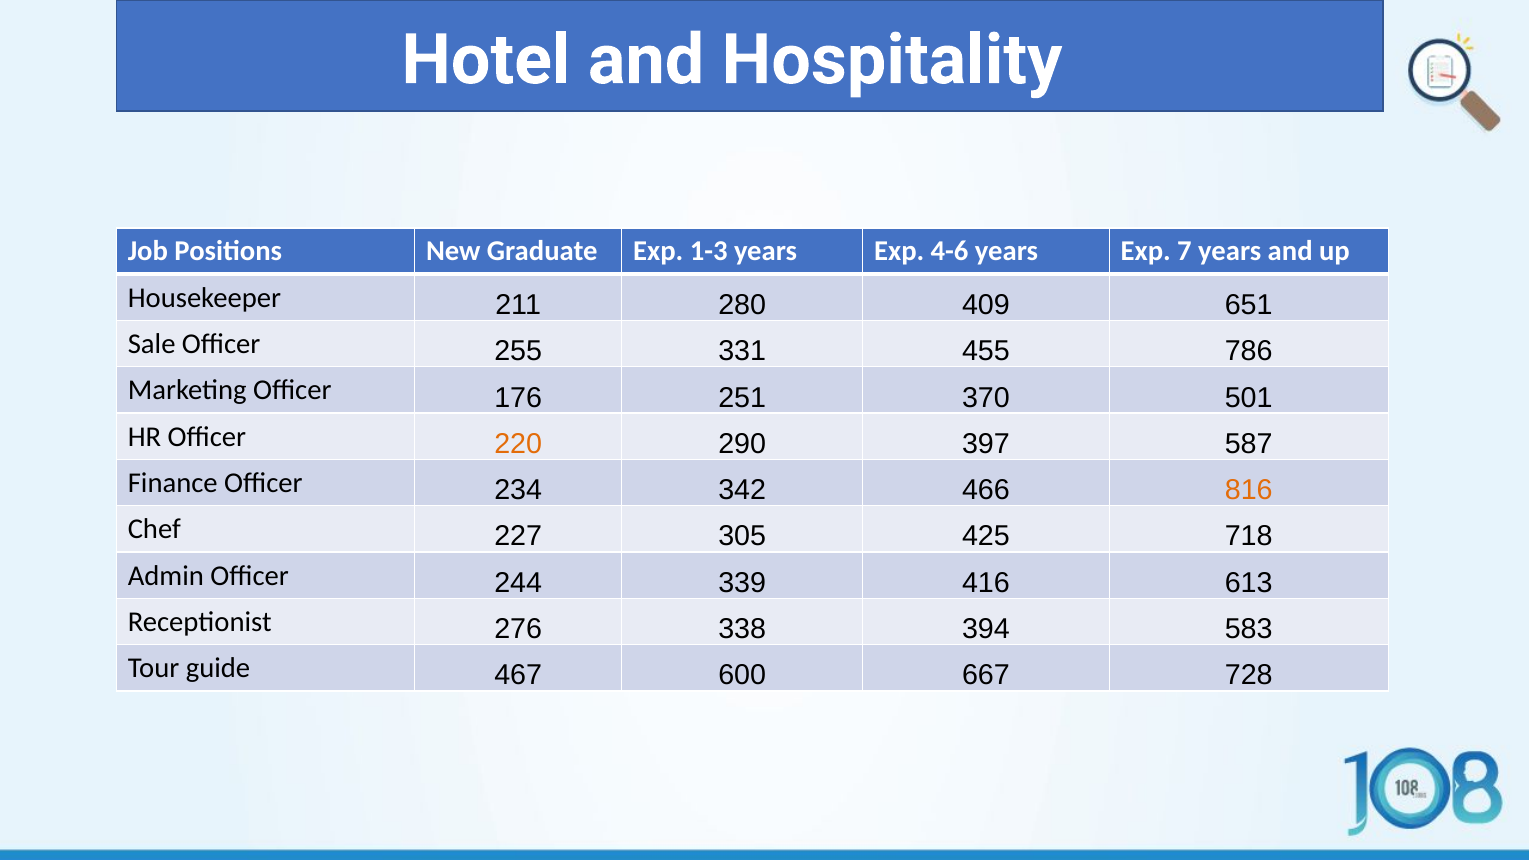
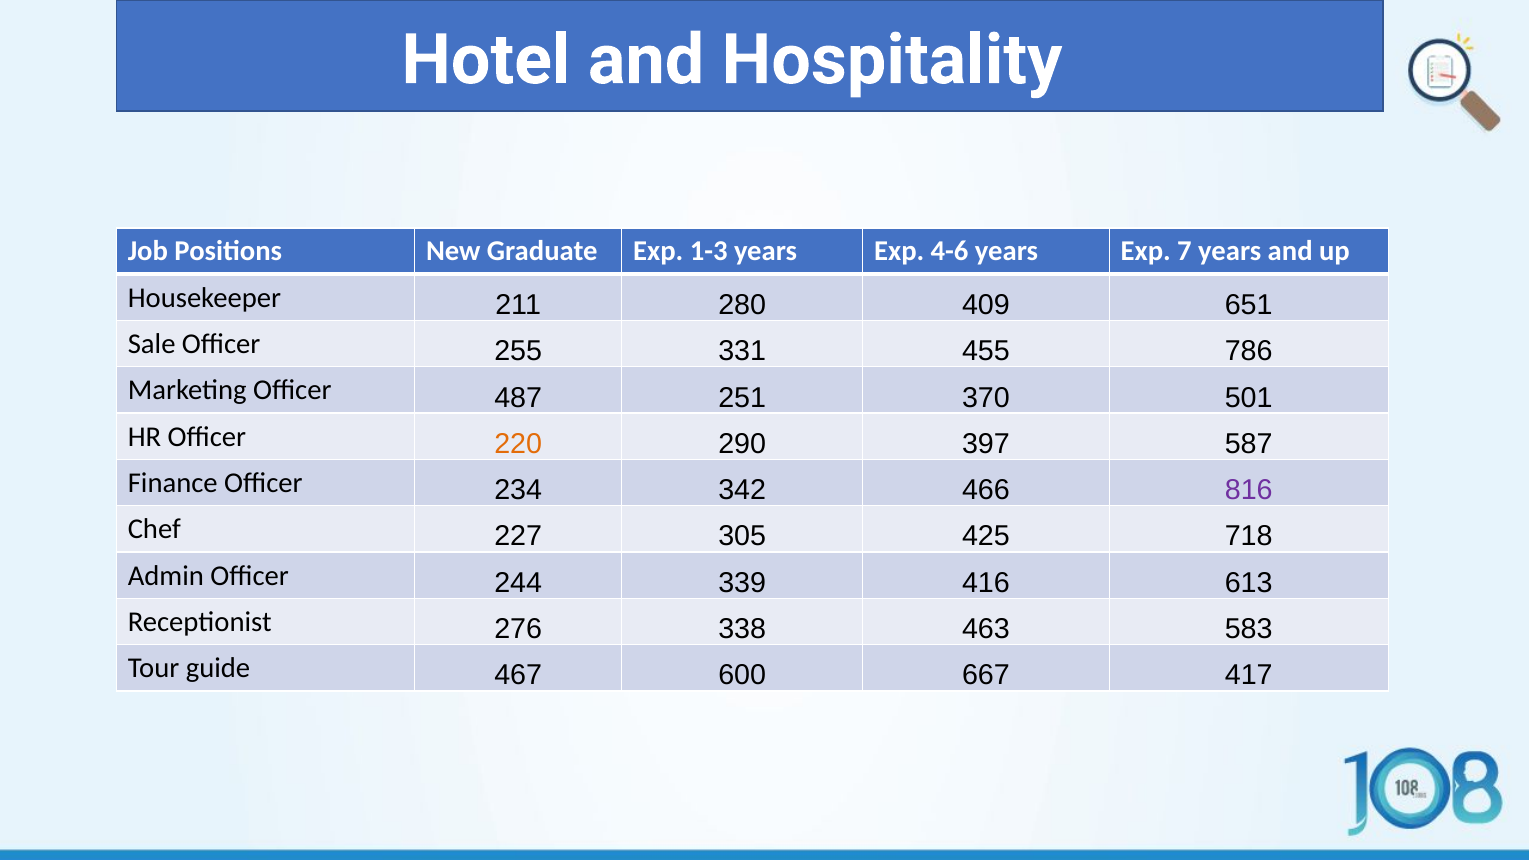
176: 176 -> 487 (518, 398)
816 colour: orange -> purple (1249, 490)
394: 394 -> 463 (986, 629)
728: 728 -> 417 (1249, 676)
